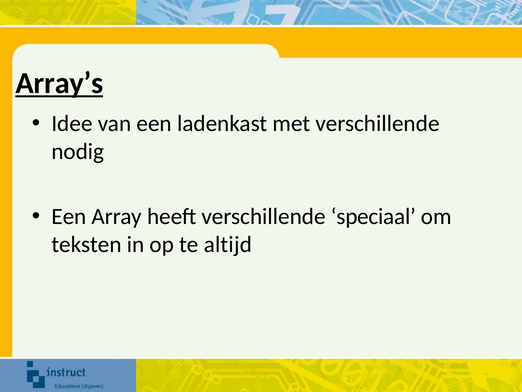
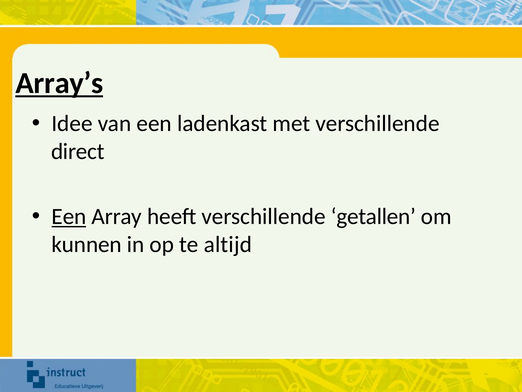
nodig: nodig -> direct (78, 151)
Een underline: none -> present (69, 216)
speciaal: speciaal -> getallen (373, 216)
teksten: teksten -> kunnen (87, 244)
